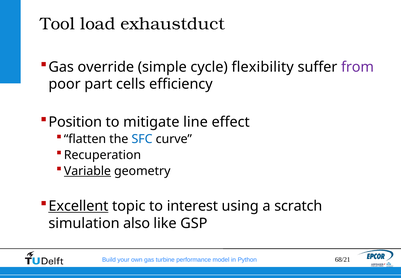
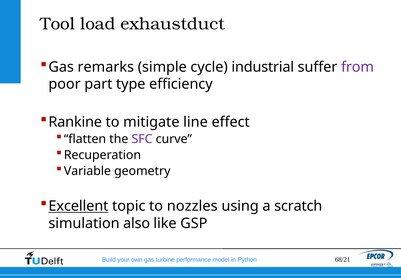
override: override -> remarks (106, 67)
flexibility: flexibility -> industrial (263, 67)
cells: cells -> type (131, 84)
Position: Position -> Rankine (75, 122)
SFC colour: blue -> purple (142, 139)
Variable underline: present -> none (87, 171)
interest: interest -> nozzles (192, 206)
